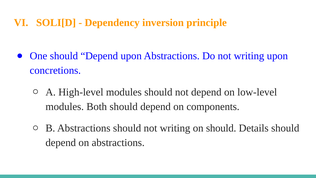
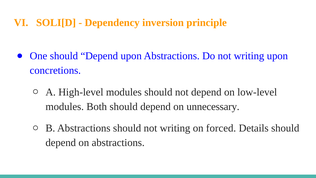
components: components -> unnecessary (213, 106)
on should: should -> forced (221, 128)
